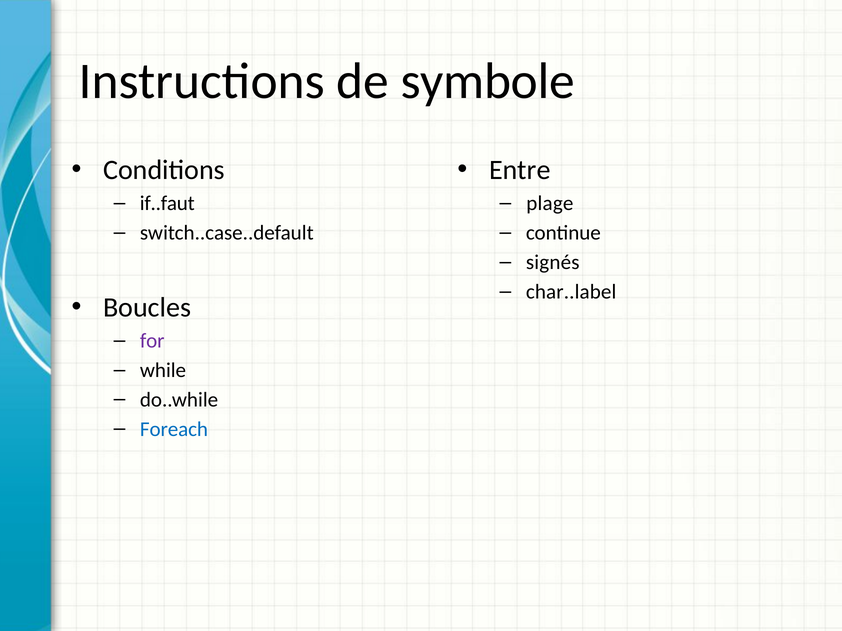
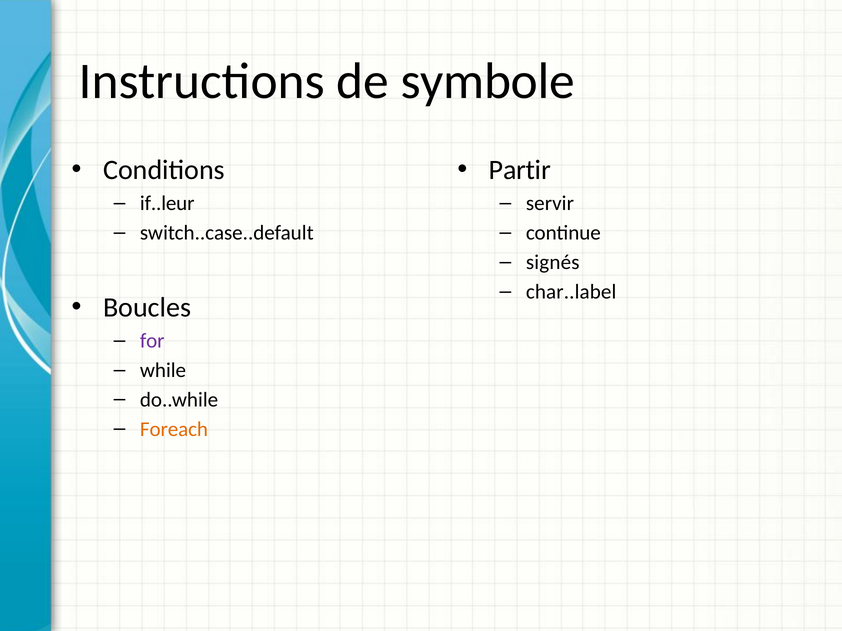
Entre: Entre -> Partir (520, 170)
if..faut: if..faut -> if..leur (167, 204)
plage: plage -> servir (550, 204)
Foreach colour: blue -> orange (174, 429)
